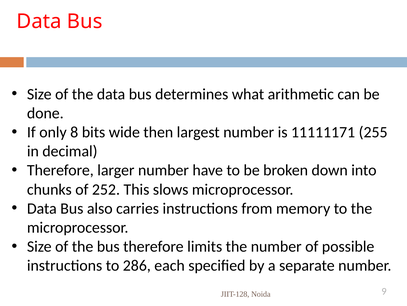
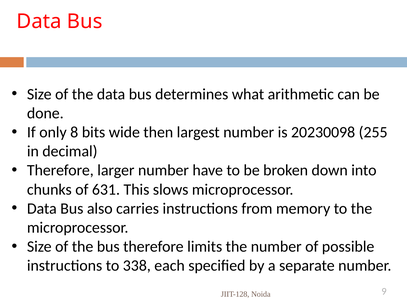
11111171: 11111171 -> 20230098 (323, 132)
252: 252 -> 631 (106, 189)
286: 286 -> 338 (137, 265)
